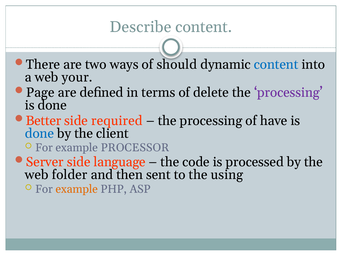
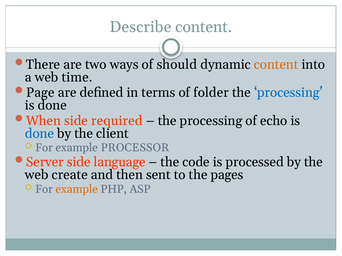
content colour: blue -> orange (276, 65)
your: your -> time (77, 77)
delete: delete -> folder (211, 93)
processing colour: purple -> blue (288, 93)
Better: Better -> When (43, 121)
have: have -> echo (274, 121)
folder: folder -> create (70, 175)
using: using -> pages (227, 175)
